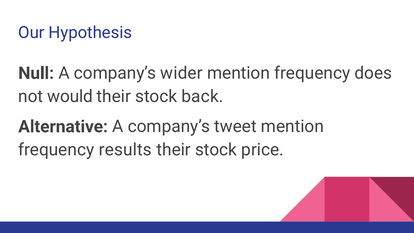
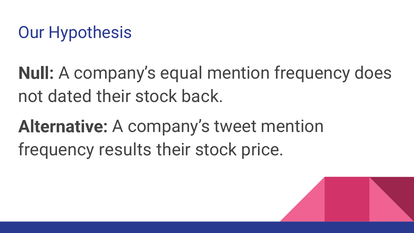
wider: wider -> equal (182, 73)
would: would -> dated (70, 96)
